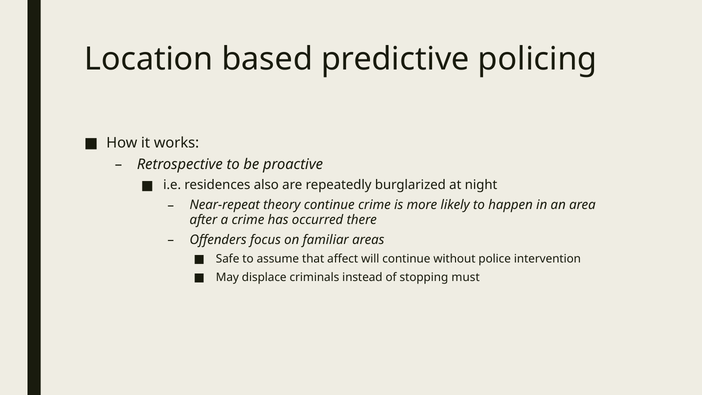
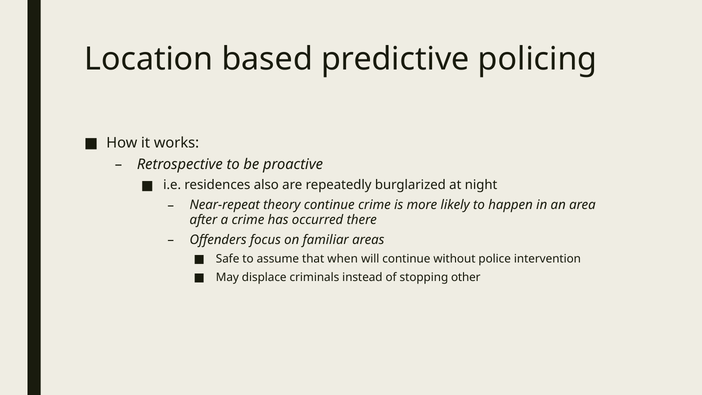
affect: affect -> when (343, 259)
must: must -> other (466, 277)
